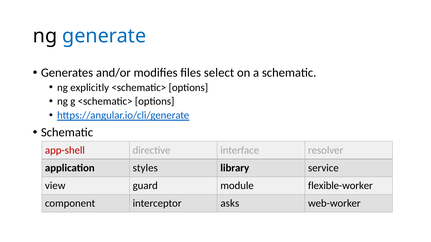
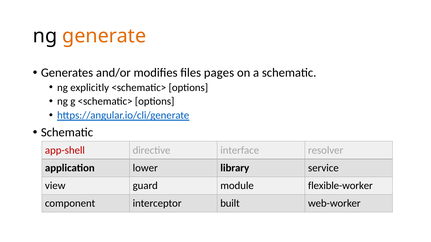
generate colour: blue -> orange (104, 36)
select: select -> pages (219, 73)
styles: styles -> lower (145, 168)
asks: asks -> built (230, 204)
